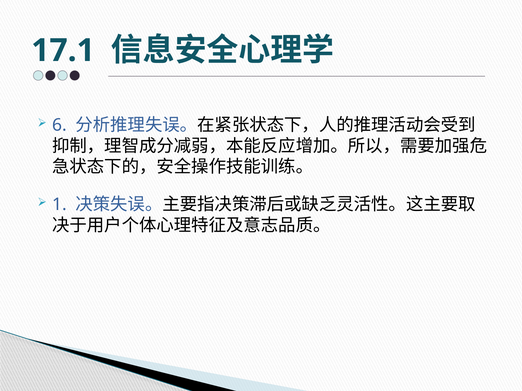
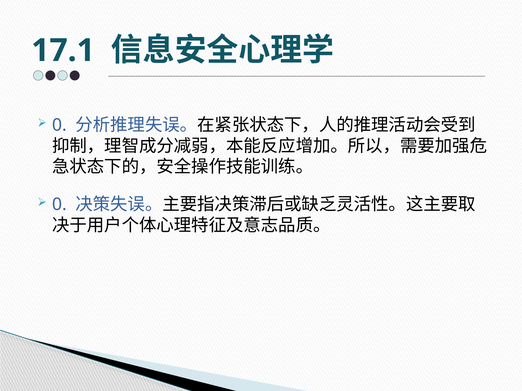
6: 6 -> 0 (59, 125)
1: 1 -> 0 (59, 205)
